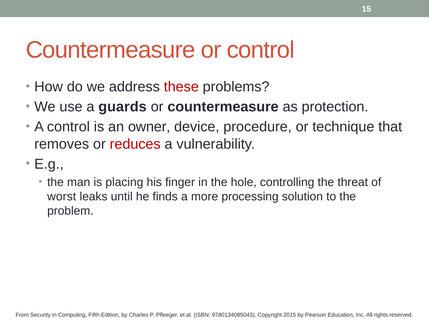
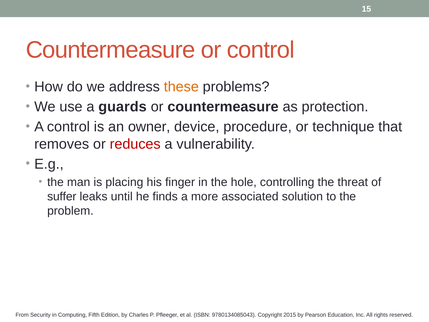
these colour: red -> orange (181, 87)
worst: worst -> suffer (62, 196)
processing: processing -> associated (250, 196)
